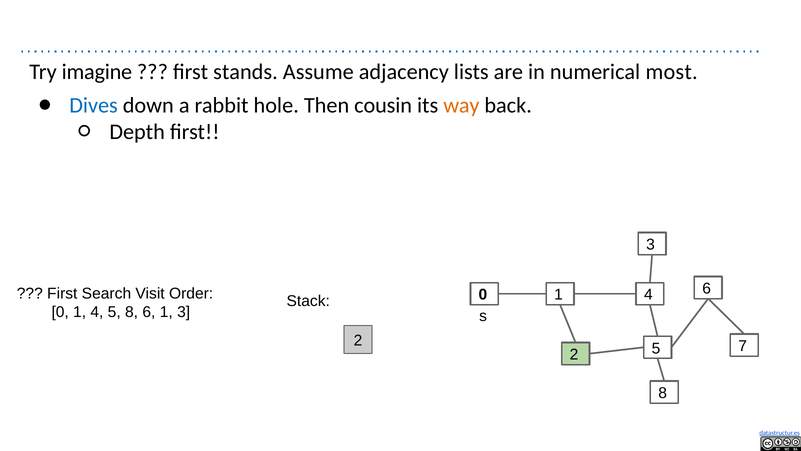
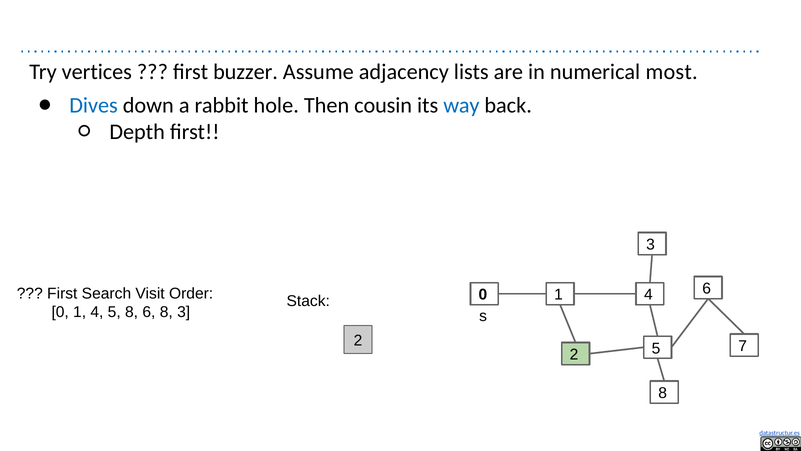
imagine: imagine -> vertices (97, 72)
stands: stands -> buzzer (246, 72)
way colour: orange -> blue (461, 105)
6 1: 1 -> 8 (166, 312)
